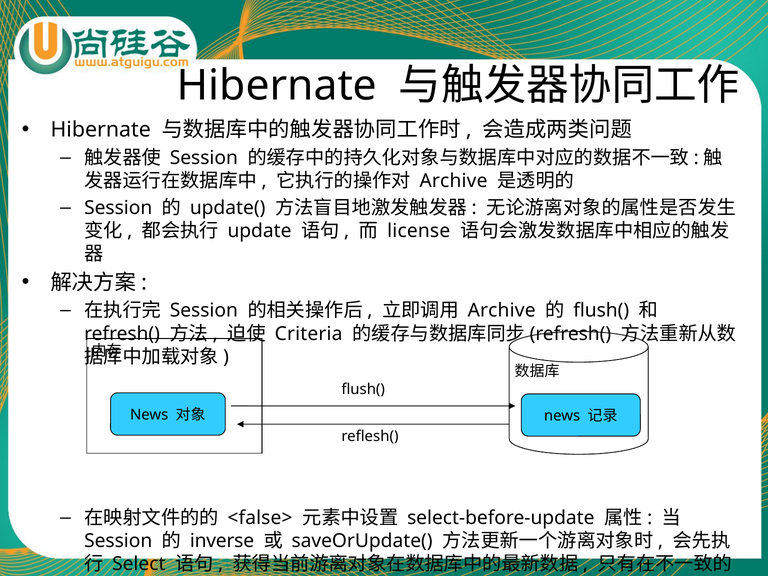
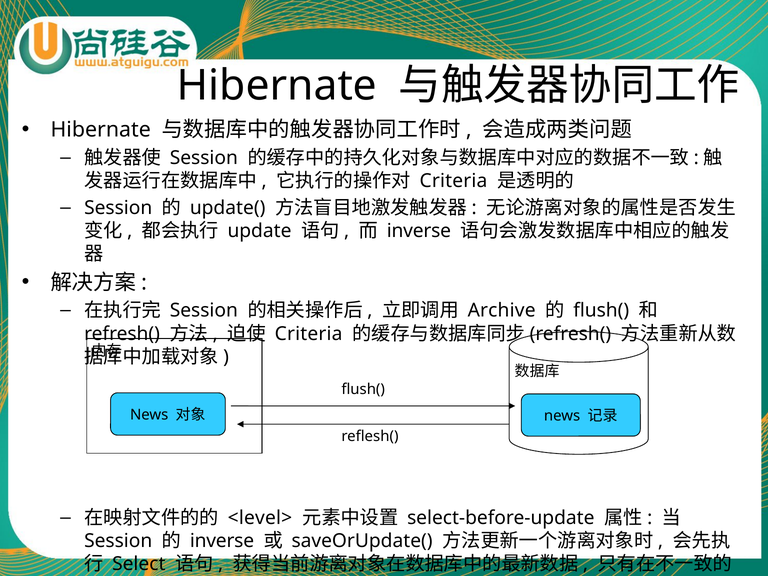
Archive: Archive -> Criteria (454, 181)
license: license -> inverse (419, 231)
<false>: <false> -> <level> (260, 518)
